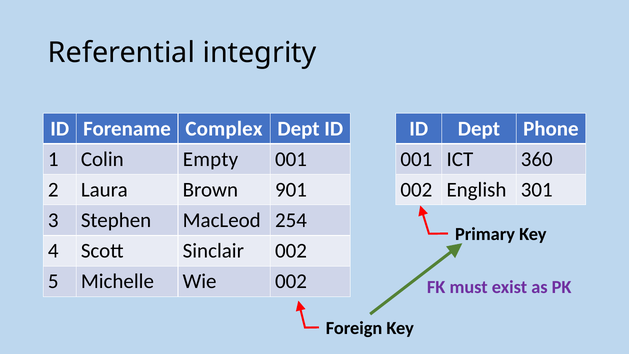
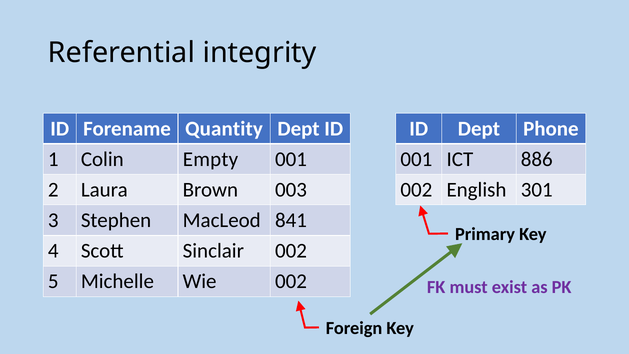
Complex: Complex -> Quantity (224, 129)
360: 360 -> 886 (537, 159)
901: 901 -> 003 (291, 190)
254: 254 -> 841 (291, 220)
